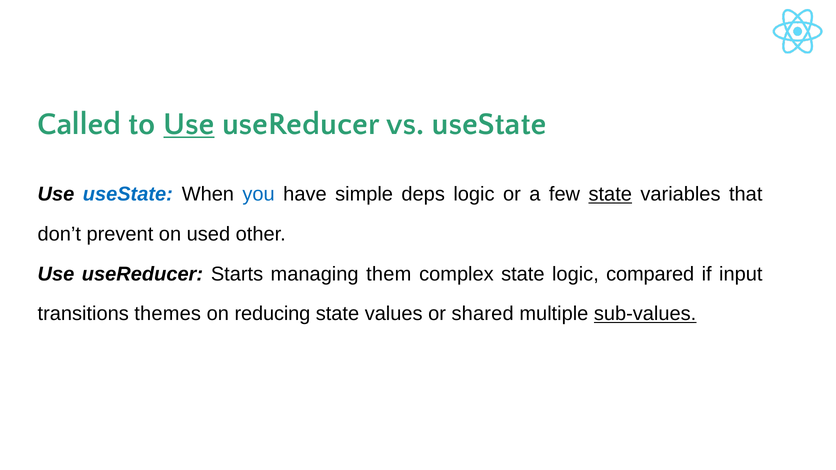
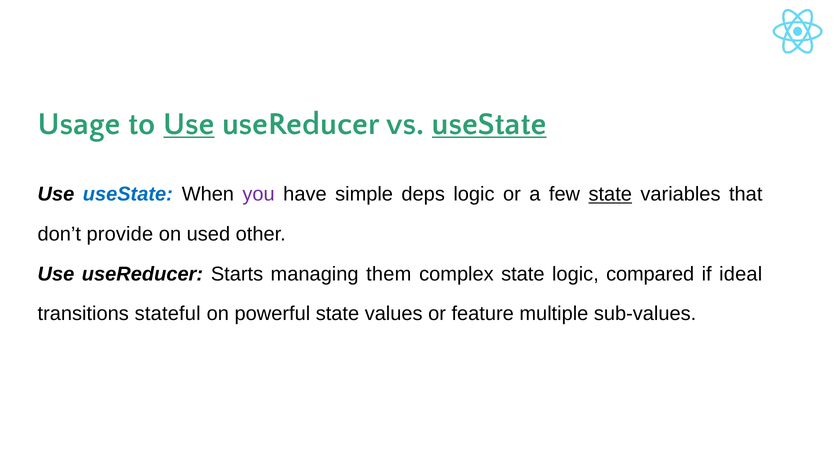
Called: Called -> Usage (79, 124)
useState underline: none -> present (489, 124)
you colour: blue -> purple (259, 194)
prevent: prevent -> provide (120, 234)
input: input -> ideal (741, 274)
themes: themes -> stateful (168, 314)
reducing: reducing -> powerful (272, 314)
shared: shared -> feature (483, 314)
sub-values underline: present -> none (645, 314)
